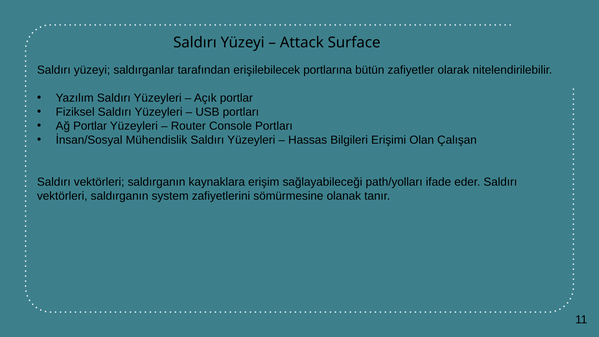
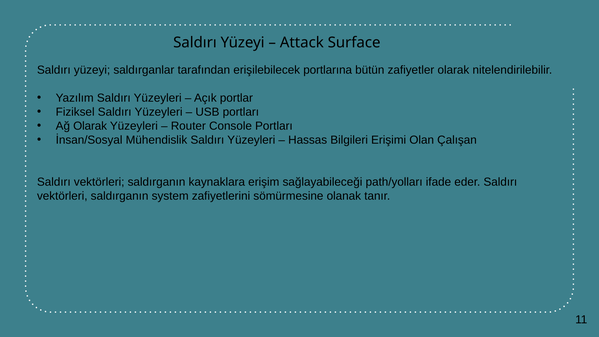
Ağ Portlar: Portlar -> Olarak (90, 126)
